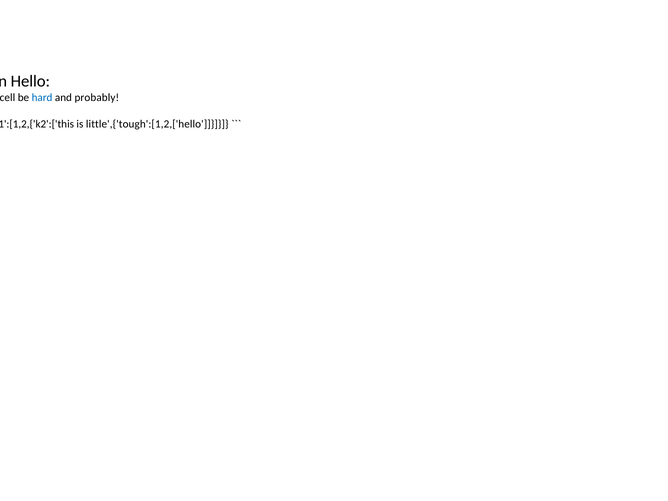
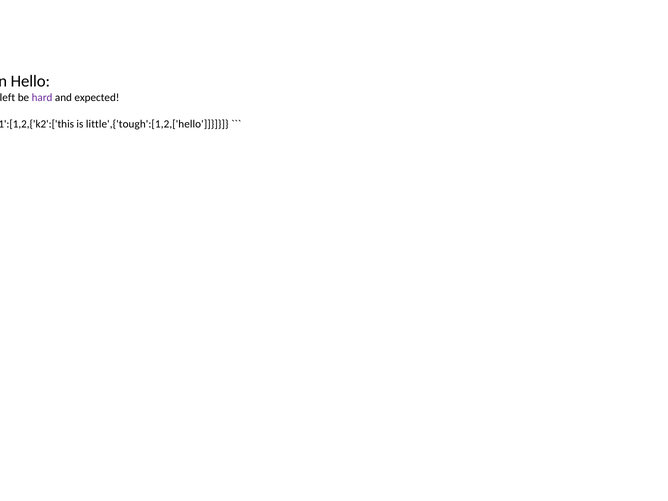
cell: cell -> left (7, 98)
hard colour: blue -> purple (42, 98)
probably: probably -> expected (97, 98)
